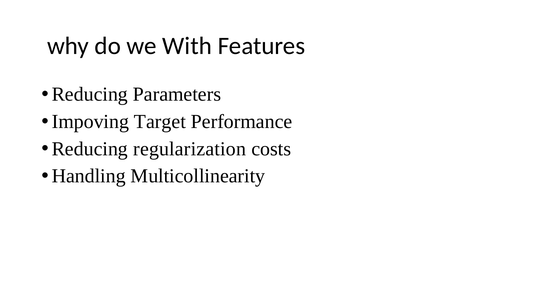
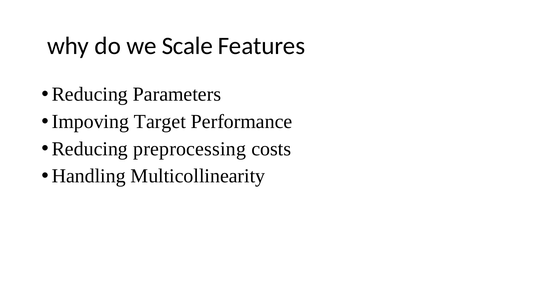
With: With -> Scale (187, 46)
regularization: regularization -> preprocessing (190, 149)
